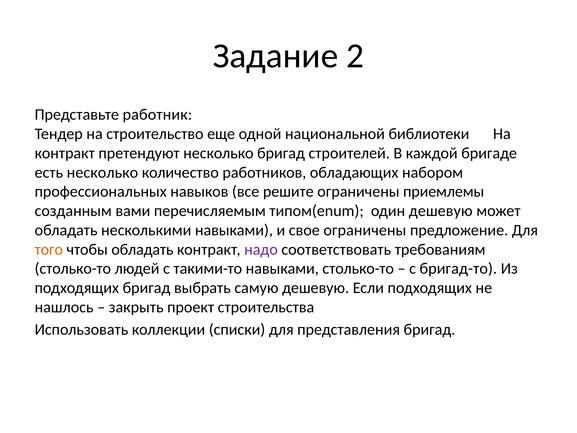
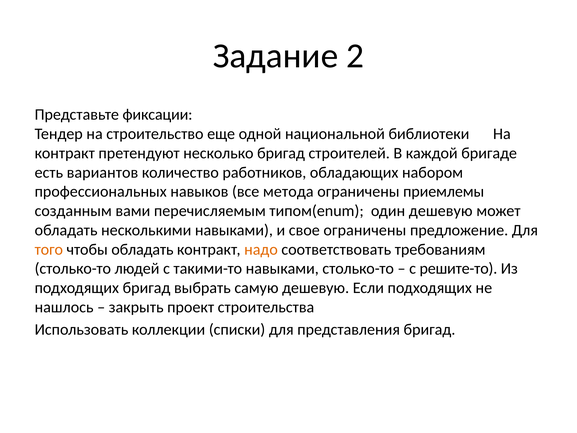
работник: работник -> фиксации (158, 115)
есть несколько: несколько -> вариантов (102, 172)
решите: решите -> метода (288, 192)
надо colour: purple -> orange (261, 249)
бригад-то: бригад-то -> решите-то (458, 269)
